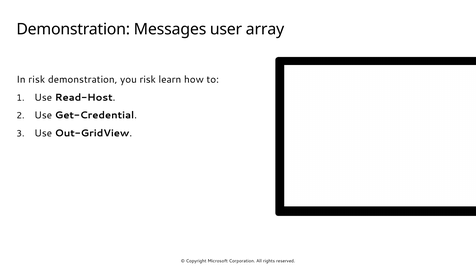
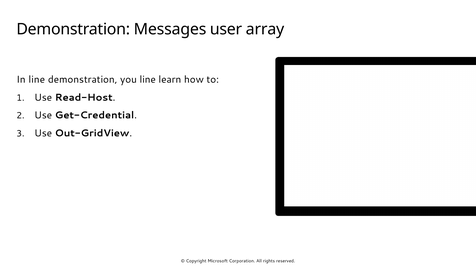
In risk: risk -> line (37, 80)
you risk: risk -> line (148, 80)
